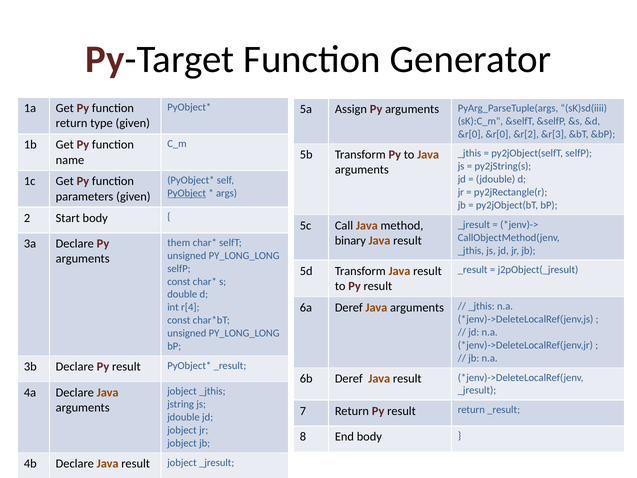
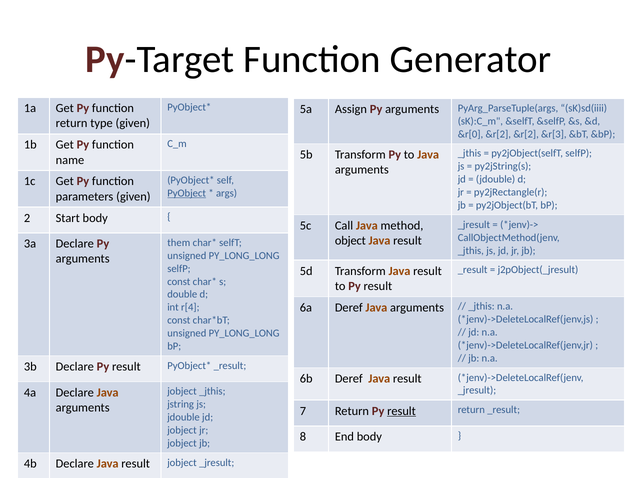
&r[0 &r[0: &r[0 -> &r[2 (498, 134)
binary: binary -> object (350, 241)
result underline: none -> present (401, 411)
